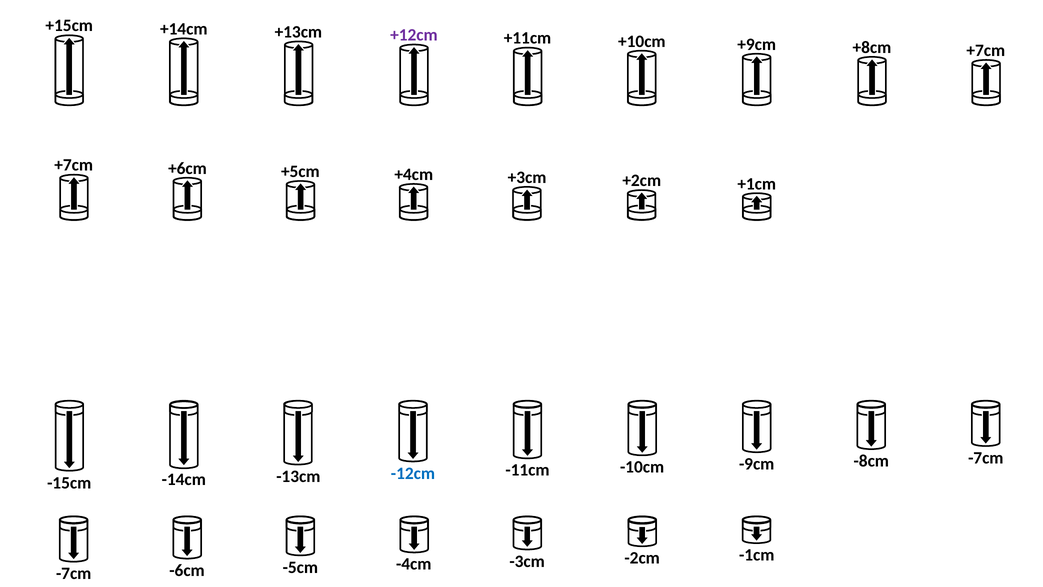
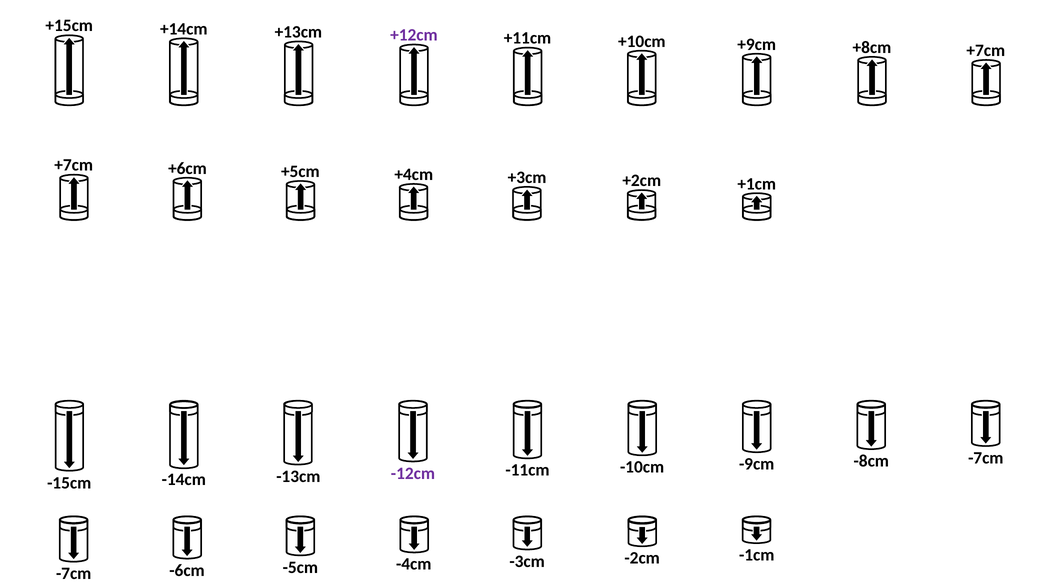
-12cm colour: blue -> purple (413, 473)
